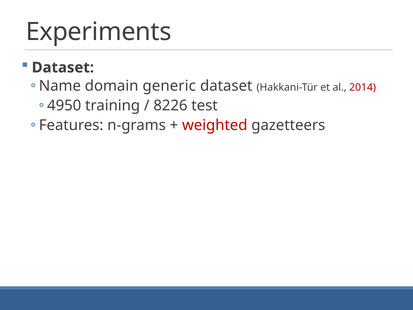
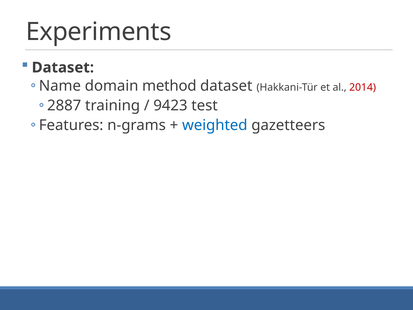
generic: generic -> method (169, 86)
4950: 4950 -> 2887 (64, 105)
8226: 8226 -> 9423 (170, 105)
weighted colour: red -> blue (215, 125)
